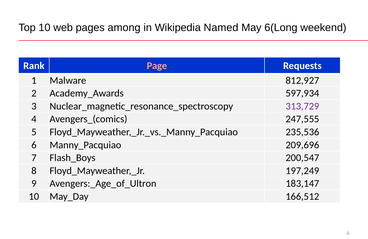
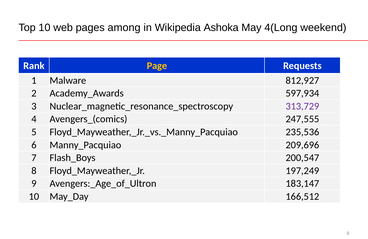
Named: Named -> Ashoka (221, 28)
6(Long: 6(Long -> 4(Long (281, 28)
Page colour: pink -> yellow (157, 66)
